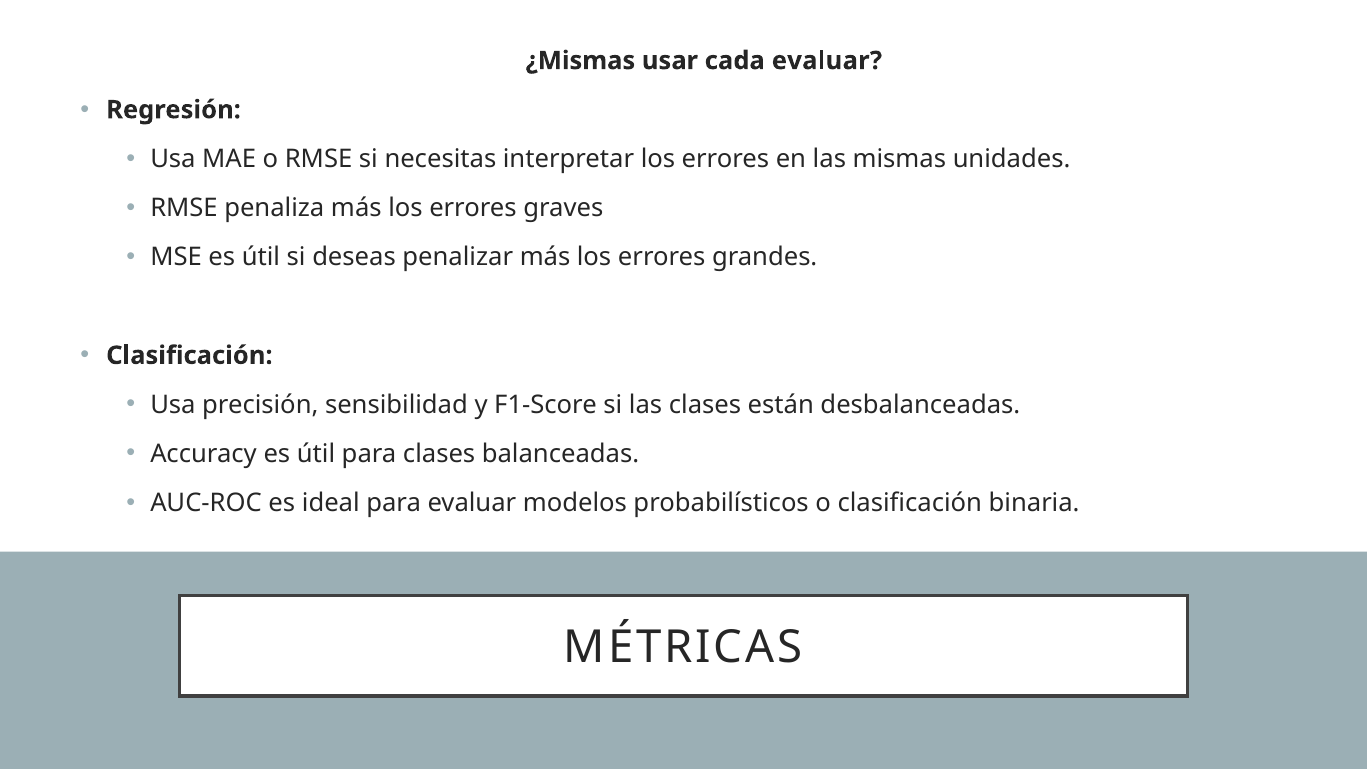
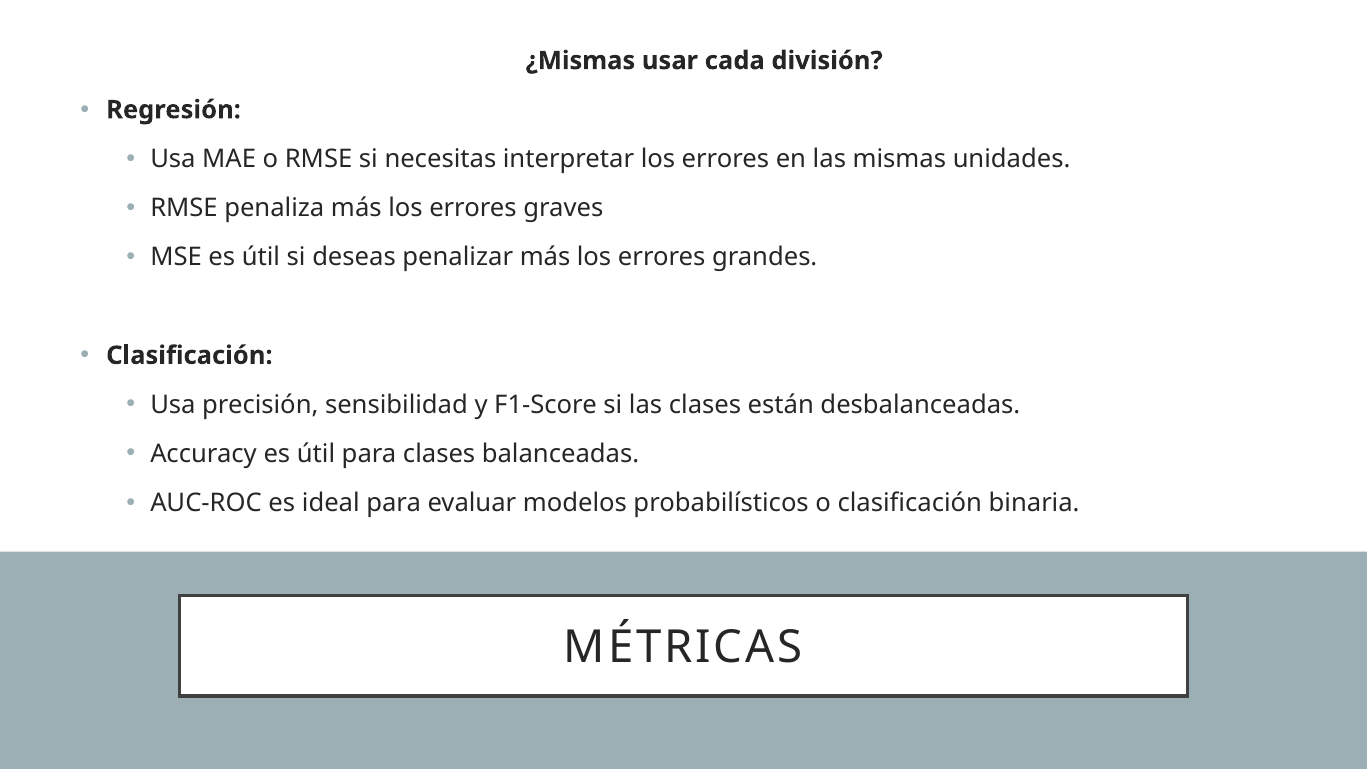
cada evaluar: evaluar -> división (827, 61)
